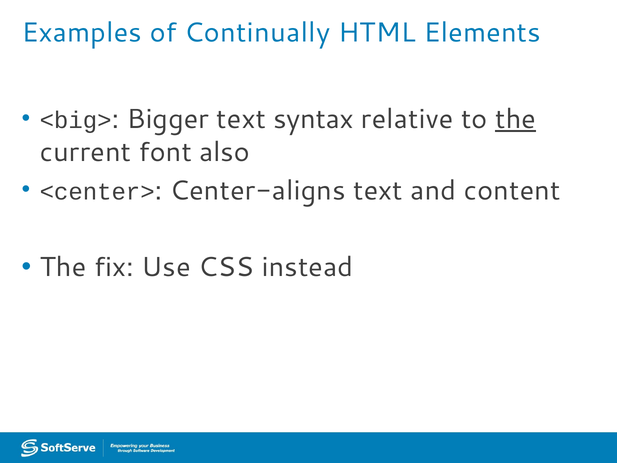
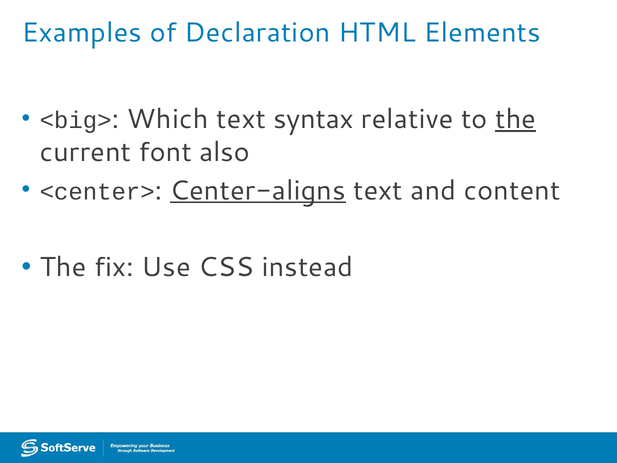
Continually: Continually -> Declaration (257, 33)
Bigger: Bigger -> Which (168, 119)
Center-aligns underline: none -> present (258, 190)
